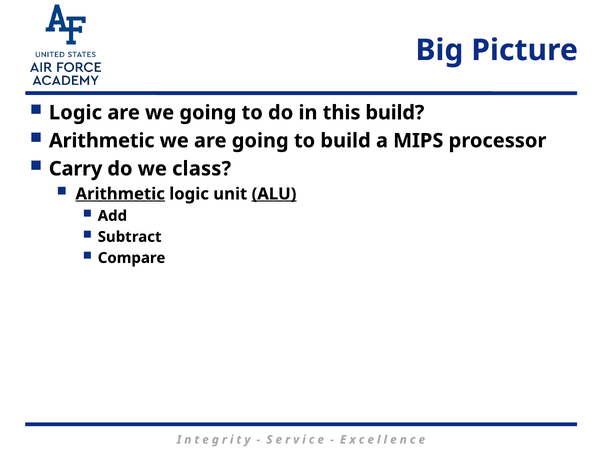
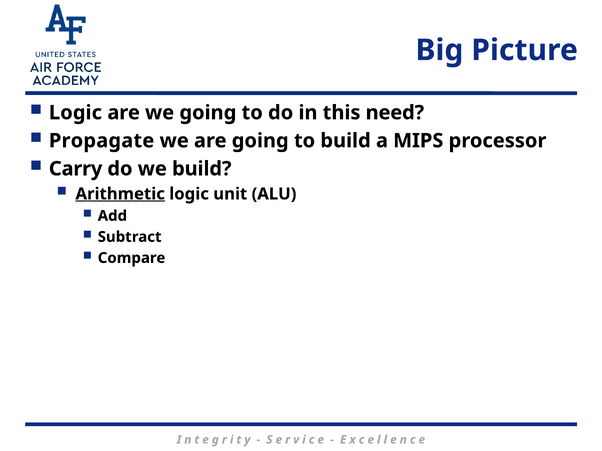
this build: build -> need (395, 113)
Arithmetic: Arithmetic -> Propagate (102, 141)
we class: class -> build (202, 169)
ALU underline: present -> none (274, 194)
